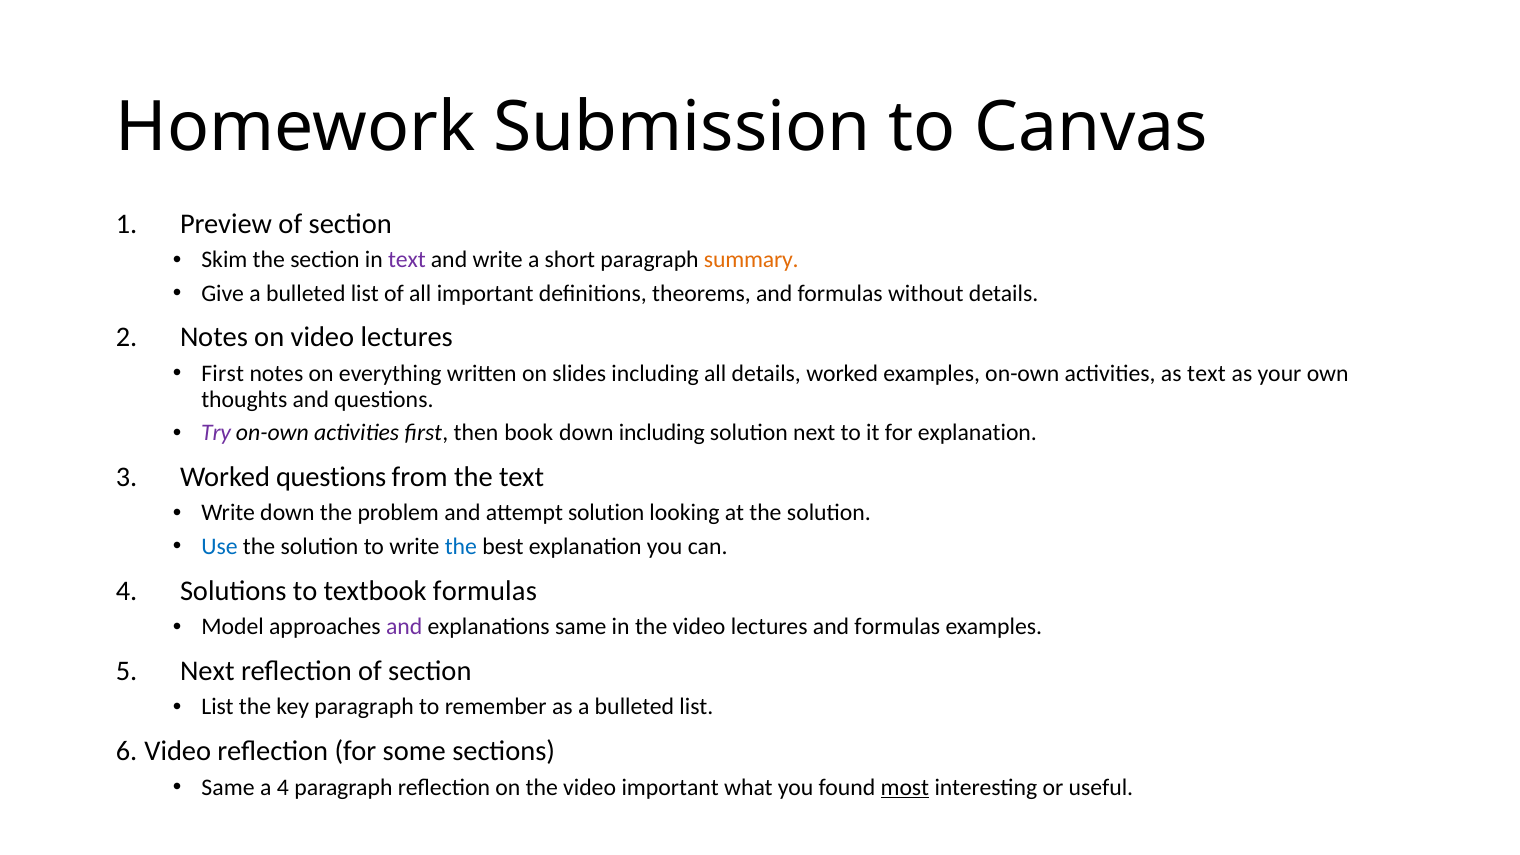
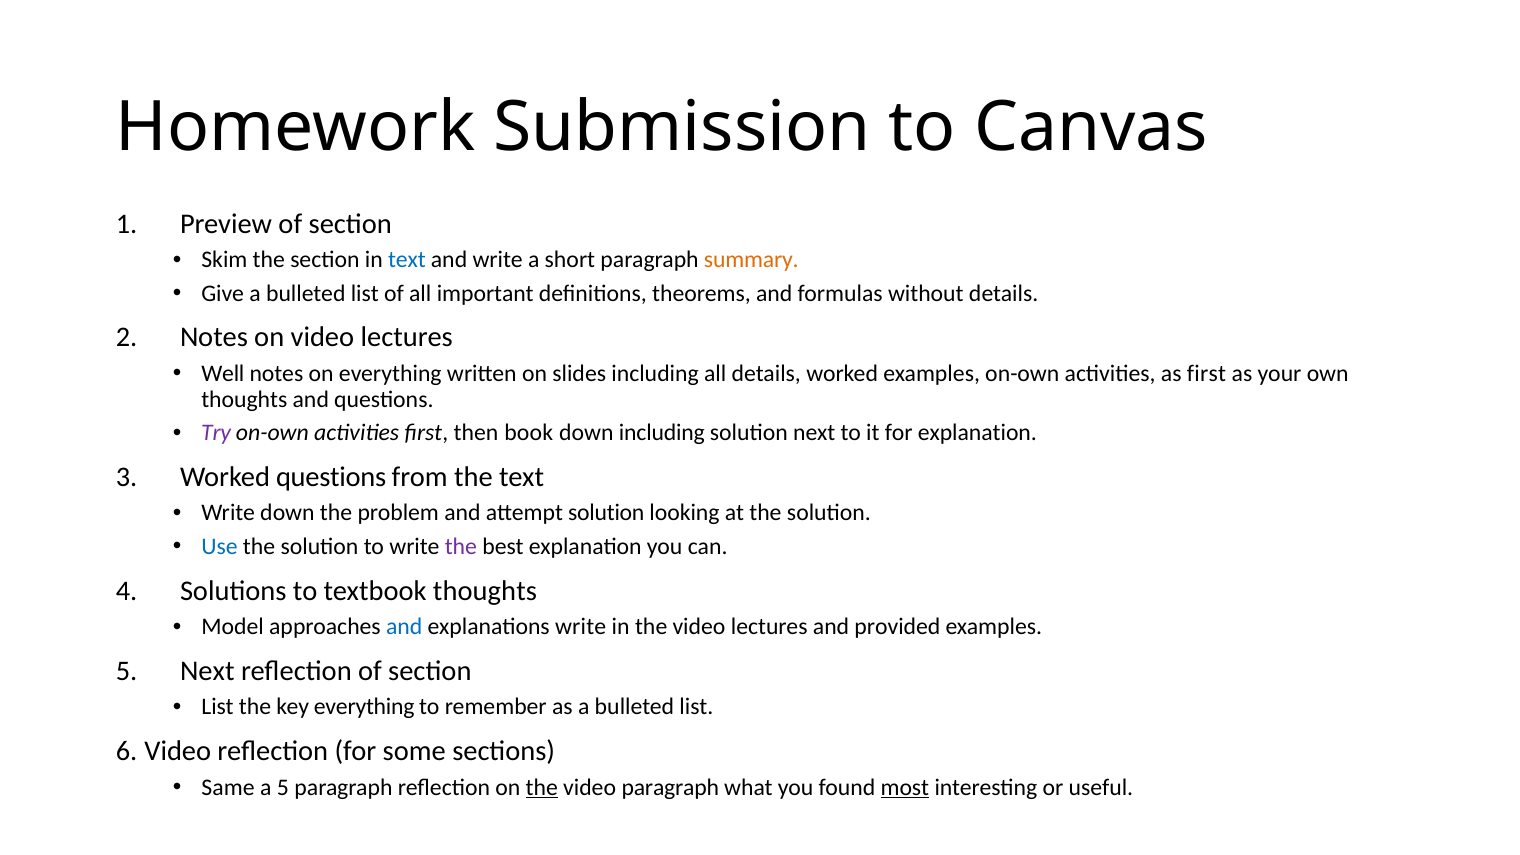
text colour: purple -> blue (407, 260)
First: First -> Well (223, 374)
as text: text -> first (1207, 374)
the colour: blue -> purple (461, 547)
textbook formulas: formulas -> thoughts (485, 591)
and colour: purple -> blue (404, 627)
explanations same: same -> write (581, 627)
lectures and formulas: formulas -> provided (897, 627)
key paragraph: paragraph -> everything (364, 707)
a 4: 4 -> 5 (283, 787)
the underline: none -> present (542, 787)
video important: important -> paragraph (670, 787)
